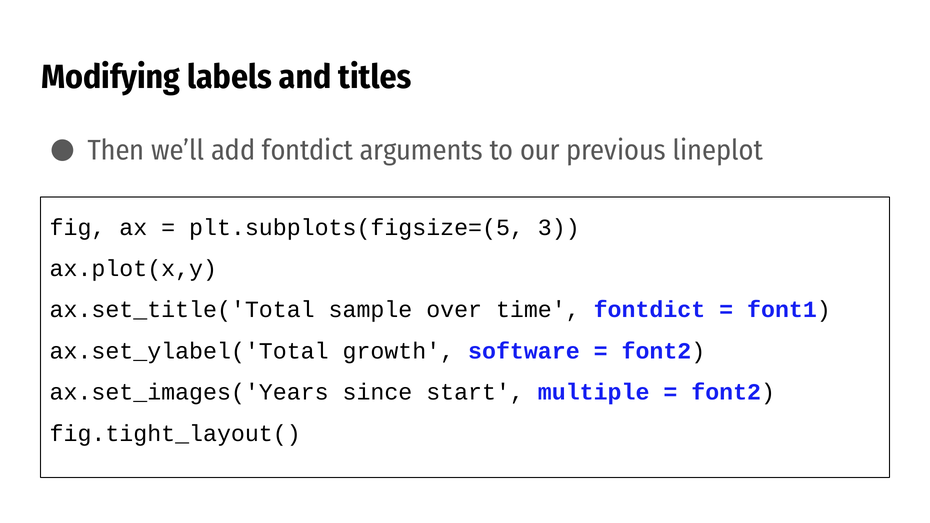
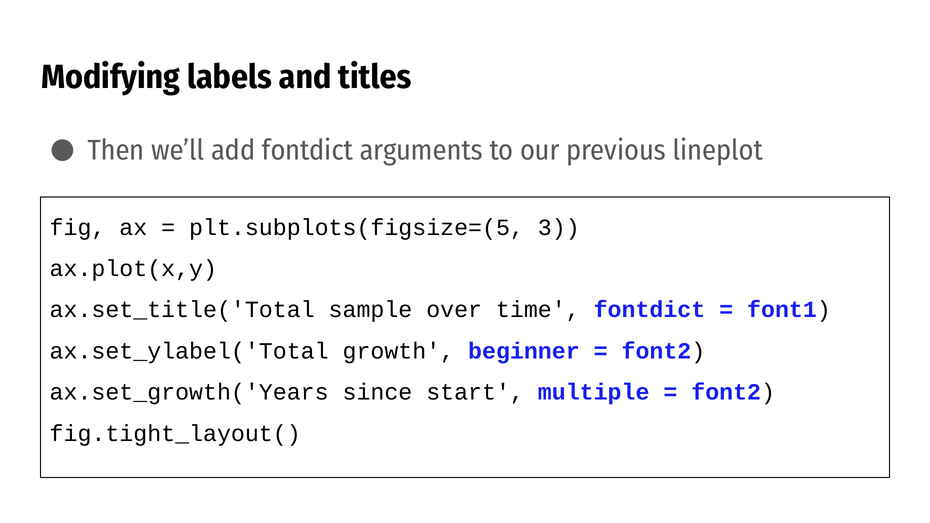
software: software -> beginner (524, 351)
ax.set_images('Years: ax.set_images('Years -> ax.set_growth('Years (189, 392)
